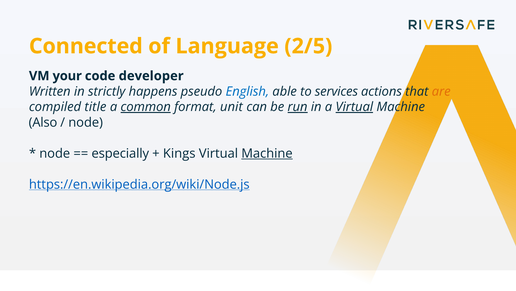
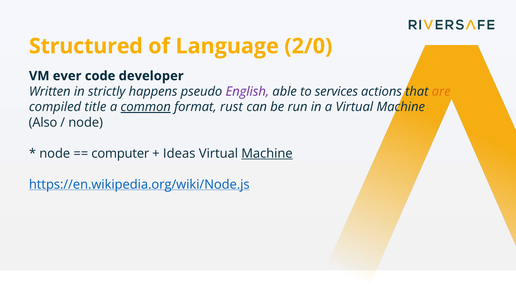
Connected: Connected -> Structured (86, 46)
2/5: 2/5 -> 2/0 (308, 46)
your: your -> ever (67, 76)
English colour: blue -> purple (247, 91)
unit: unit -> rust (231, 107)
run underline: present -> none (298, 107)
Virtual underline: present -> none (354, 107)
especially: especially -> computer (120, 153)
Kings: Kings -> Ideas (179, 153)
